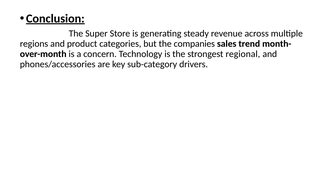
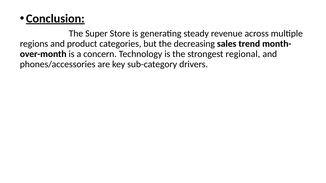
companies: companies -> decreasing (194, 44)
